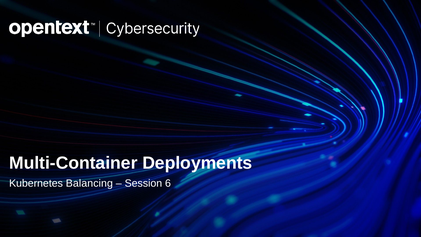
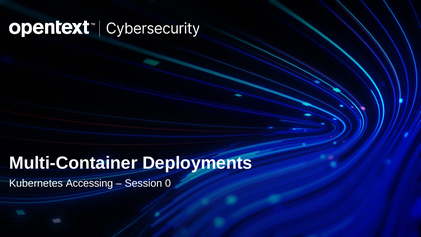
Balancing: Balancing -> Accessing (89, 183)
6: 6 -> 0 (168, 183)
